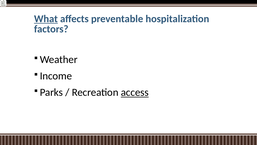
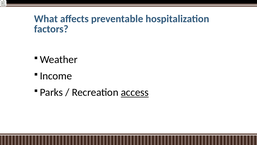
What underline: present -> none (46, 19)
